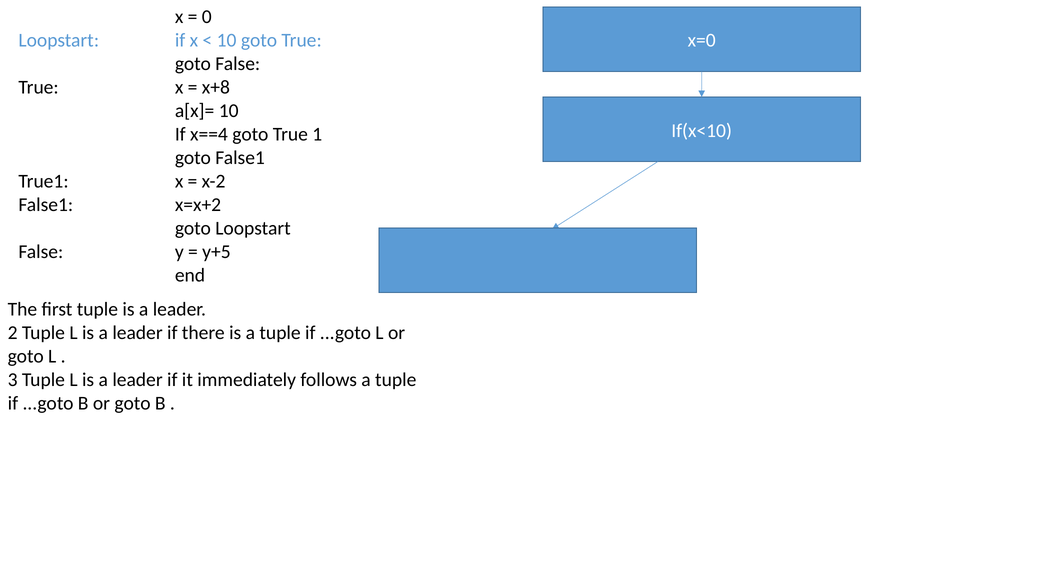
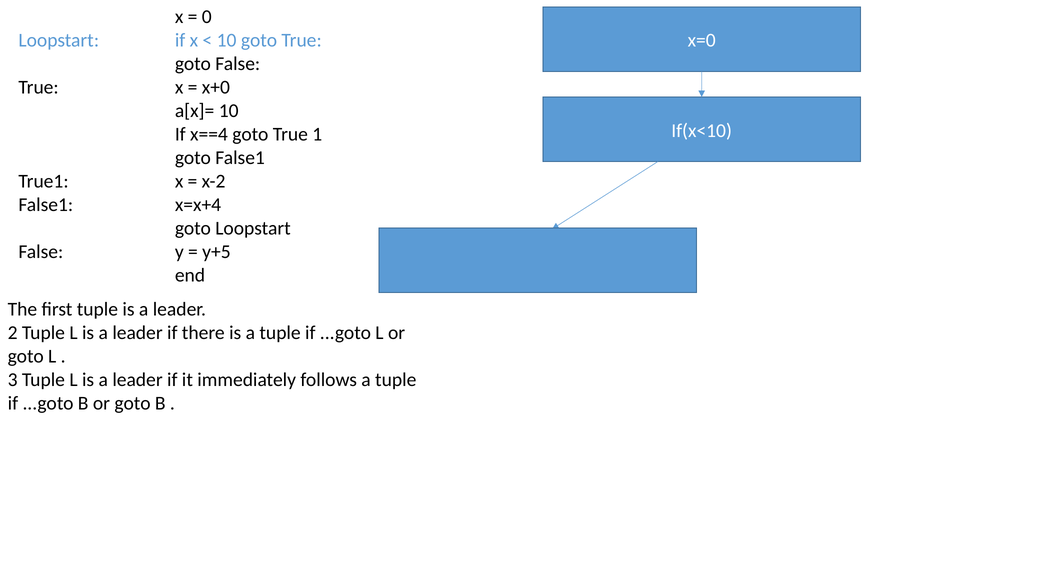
x+8: x+8 -> x+0 (216, 87)
x=x+2: x=x+2 -> x=x+4 (198, 205)
